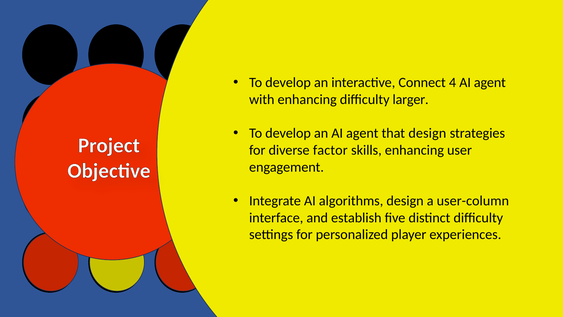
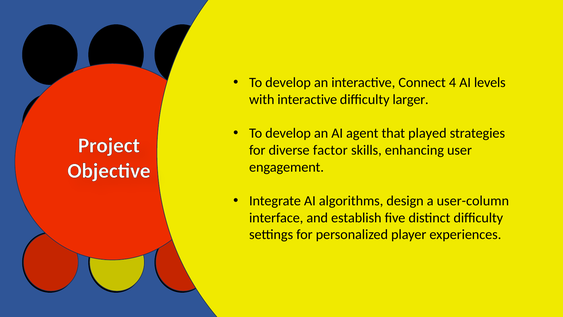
4 AI agent: agent -> levels (490, 82)
with enhancing: enhancing -> interactive (307, 99)
that design: design -> played (427, 133)
